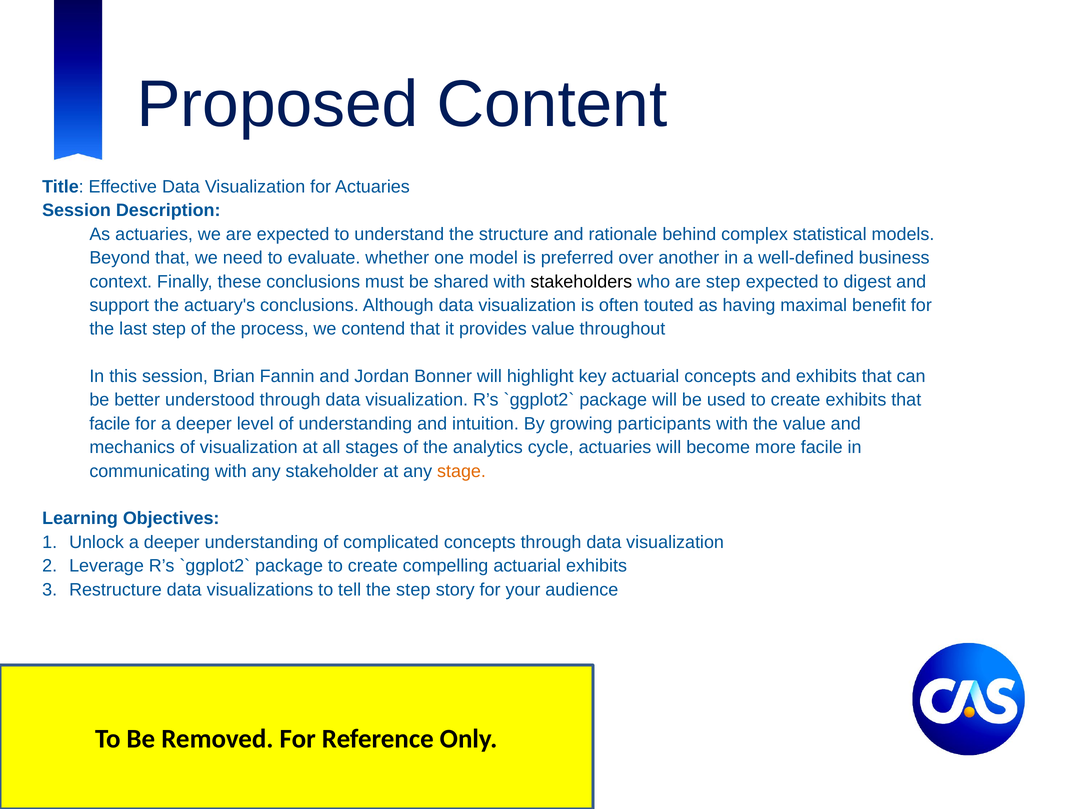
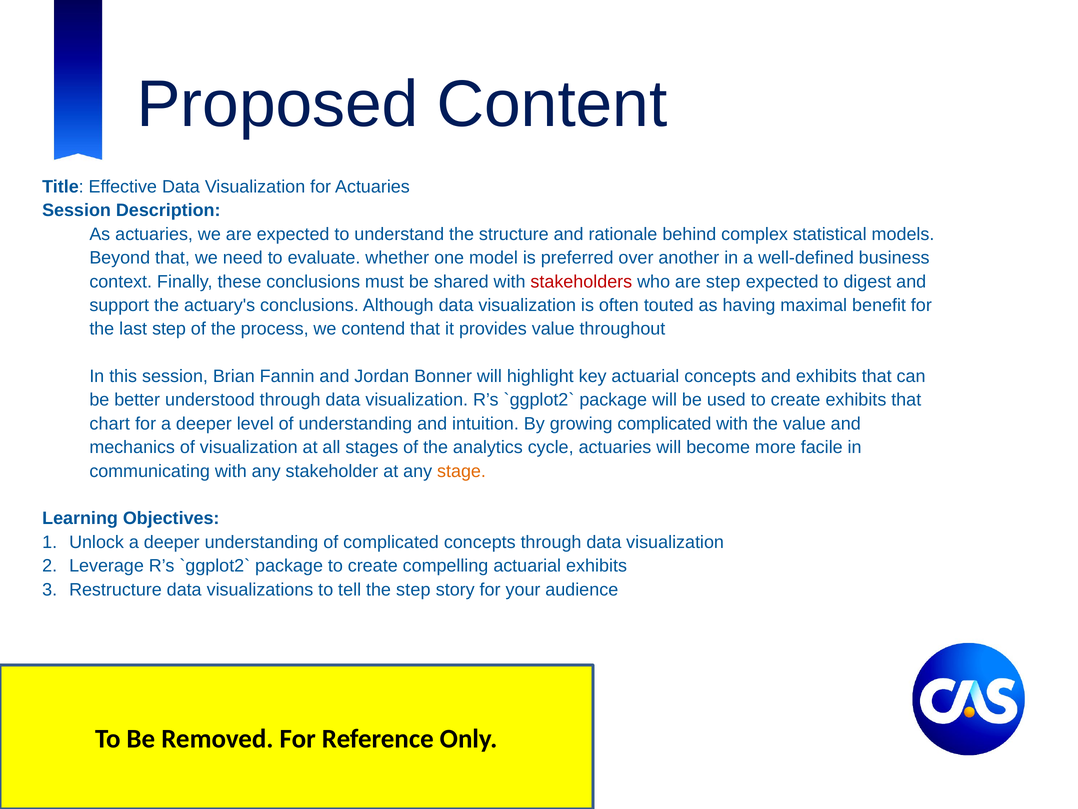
stakeholders colour: black -> red (581, 281)
facile: facile -> chart (110, 423)
growing participants: participants -> complicated (664, 423)
